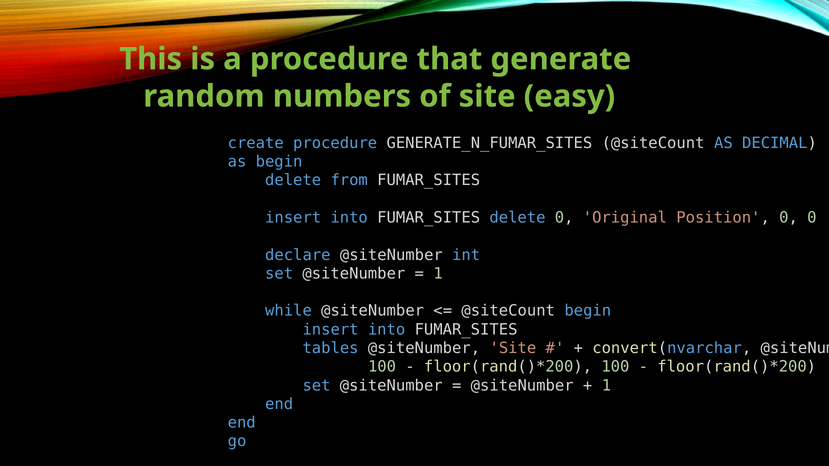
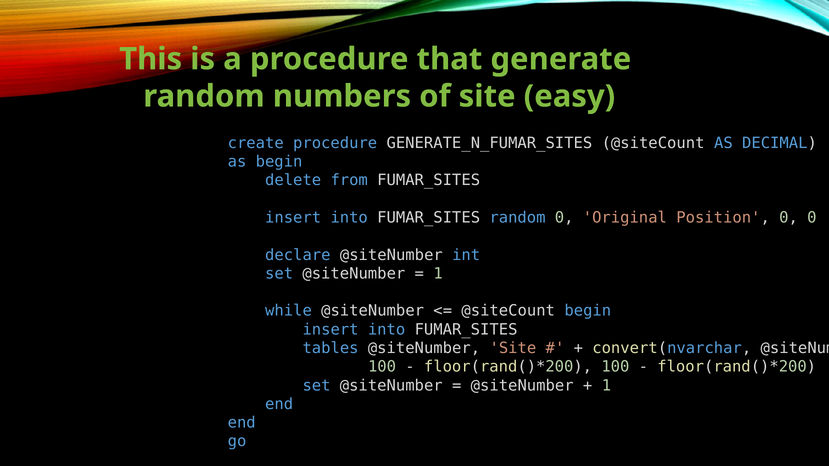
FUMAR_SITES delete: delete -> random (518, 218)
